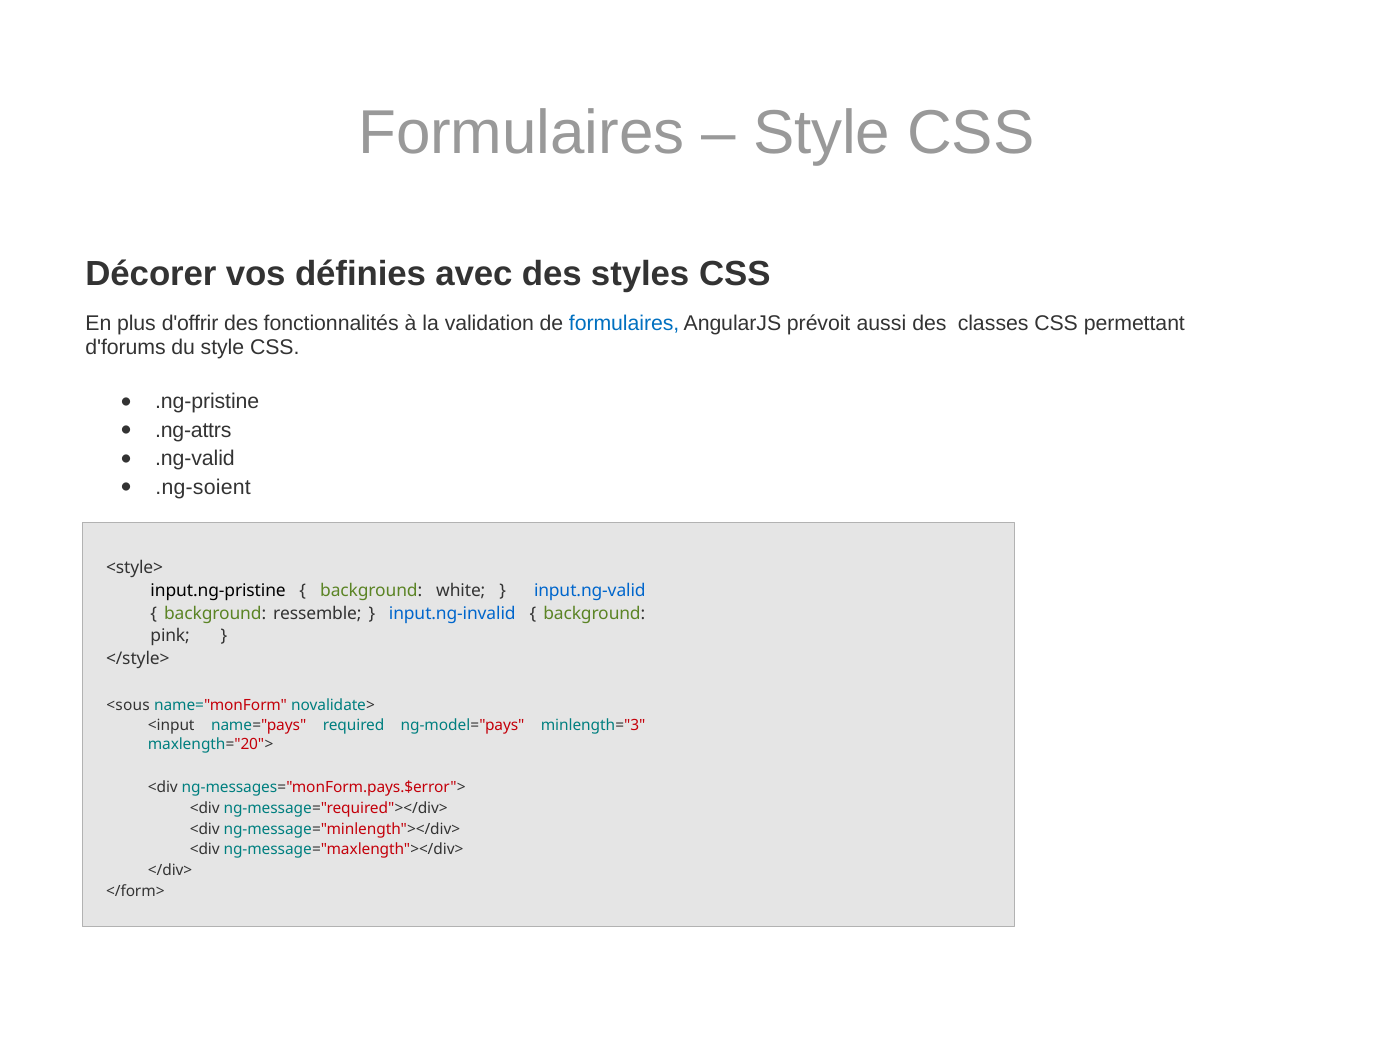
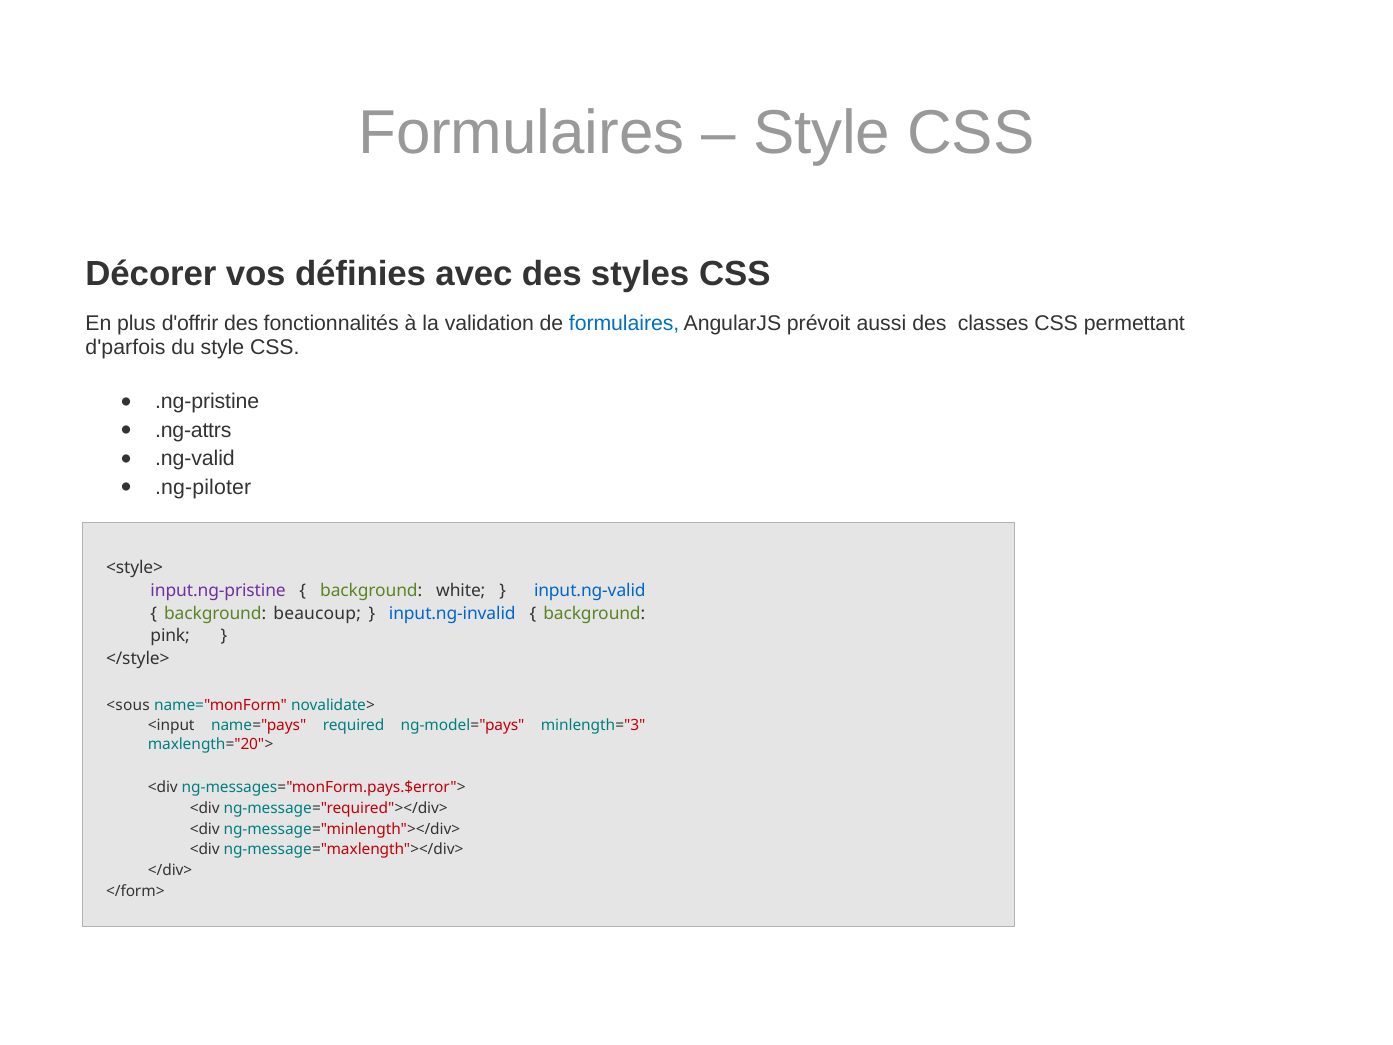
d'forums: d'forums -> d'parfois (126, 348)
.ng-soient: .ng-soient -> .ng-piloter (203, 487)
input.ng-pristine colour: black -> purple (218, 590)
ressemble: ressemble -> beaucoup (317, 613)
